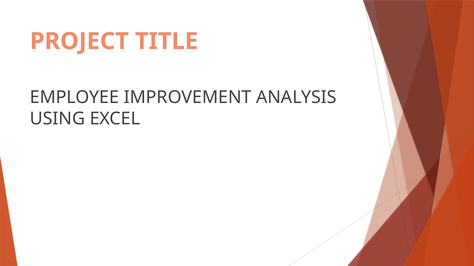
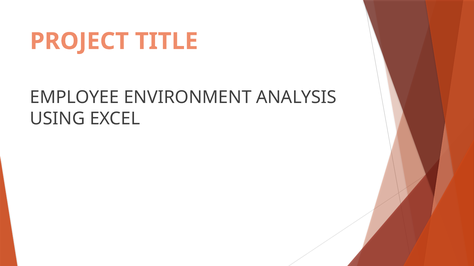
IMPROVEMENT: IMPROVEMENT -> ENVIRONMENT (188, 98)
